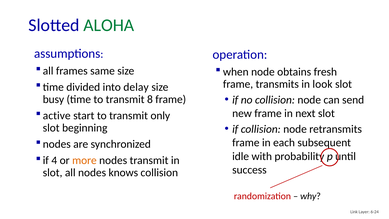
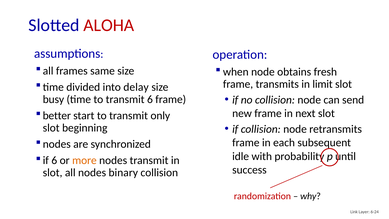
ALOHA colour: green -> red (109, 25)
look: look -> limit (323, 84)
transmit 8: 8 -> 6 (150, 99)
active: active -> better (57, 116)
if 4: 4 -> 6 (54, 160)
knows: knows -> binary (123, 173)
